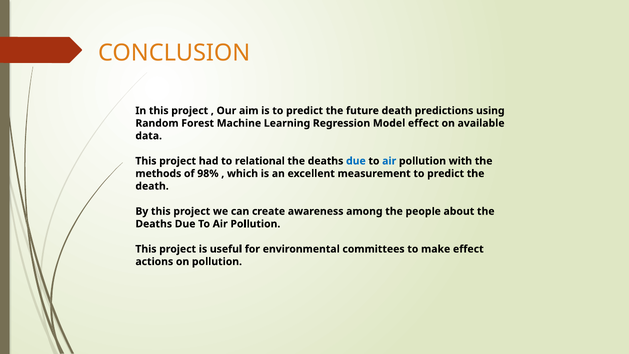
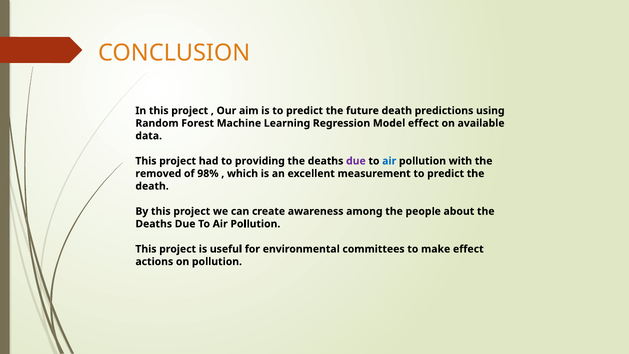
relational: relational -> providing (260, 161)
due colour: blue -> purple (356, 161)
methods: methods -> removed (158, 173)
